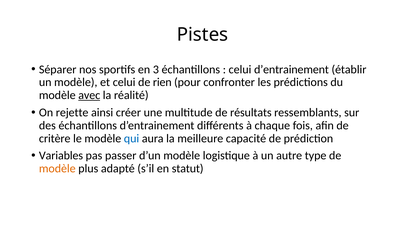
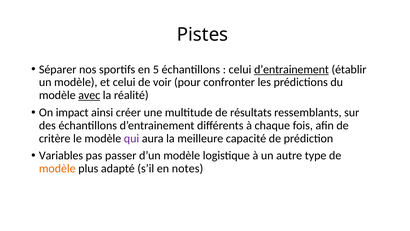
3: 3 -> 5 (156, 69)
d’entrainement underline: none -> present (291, 69)
rien: rien -> voir (162, 82)
rejette: rejette -> impact (72, 112)
qui colour: blue -> purple (132, 138)
statut: statut -> notes (188, 168)
